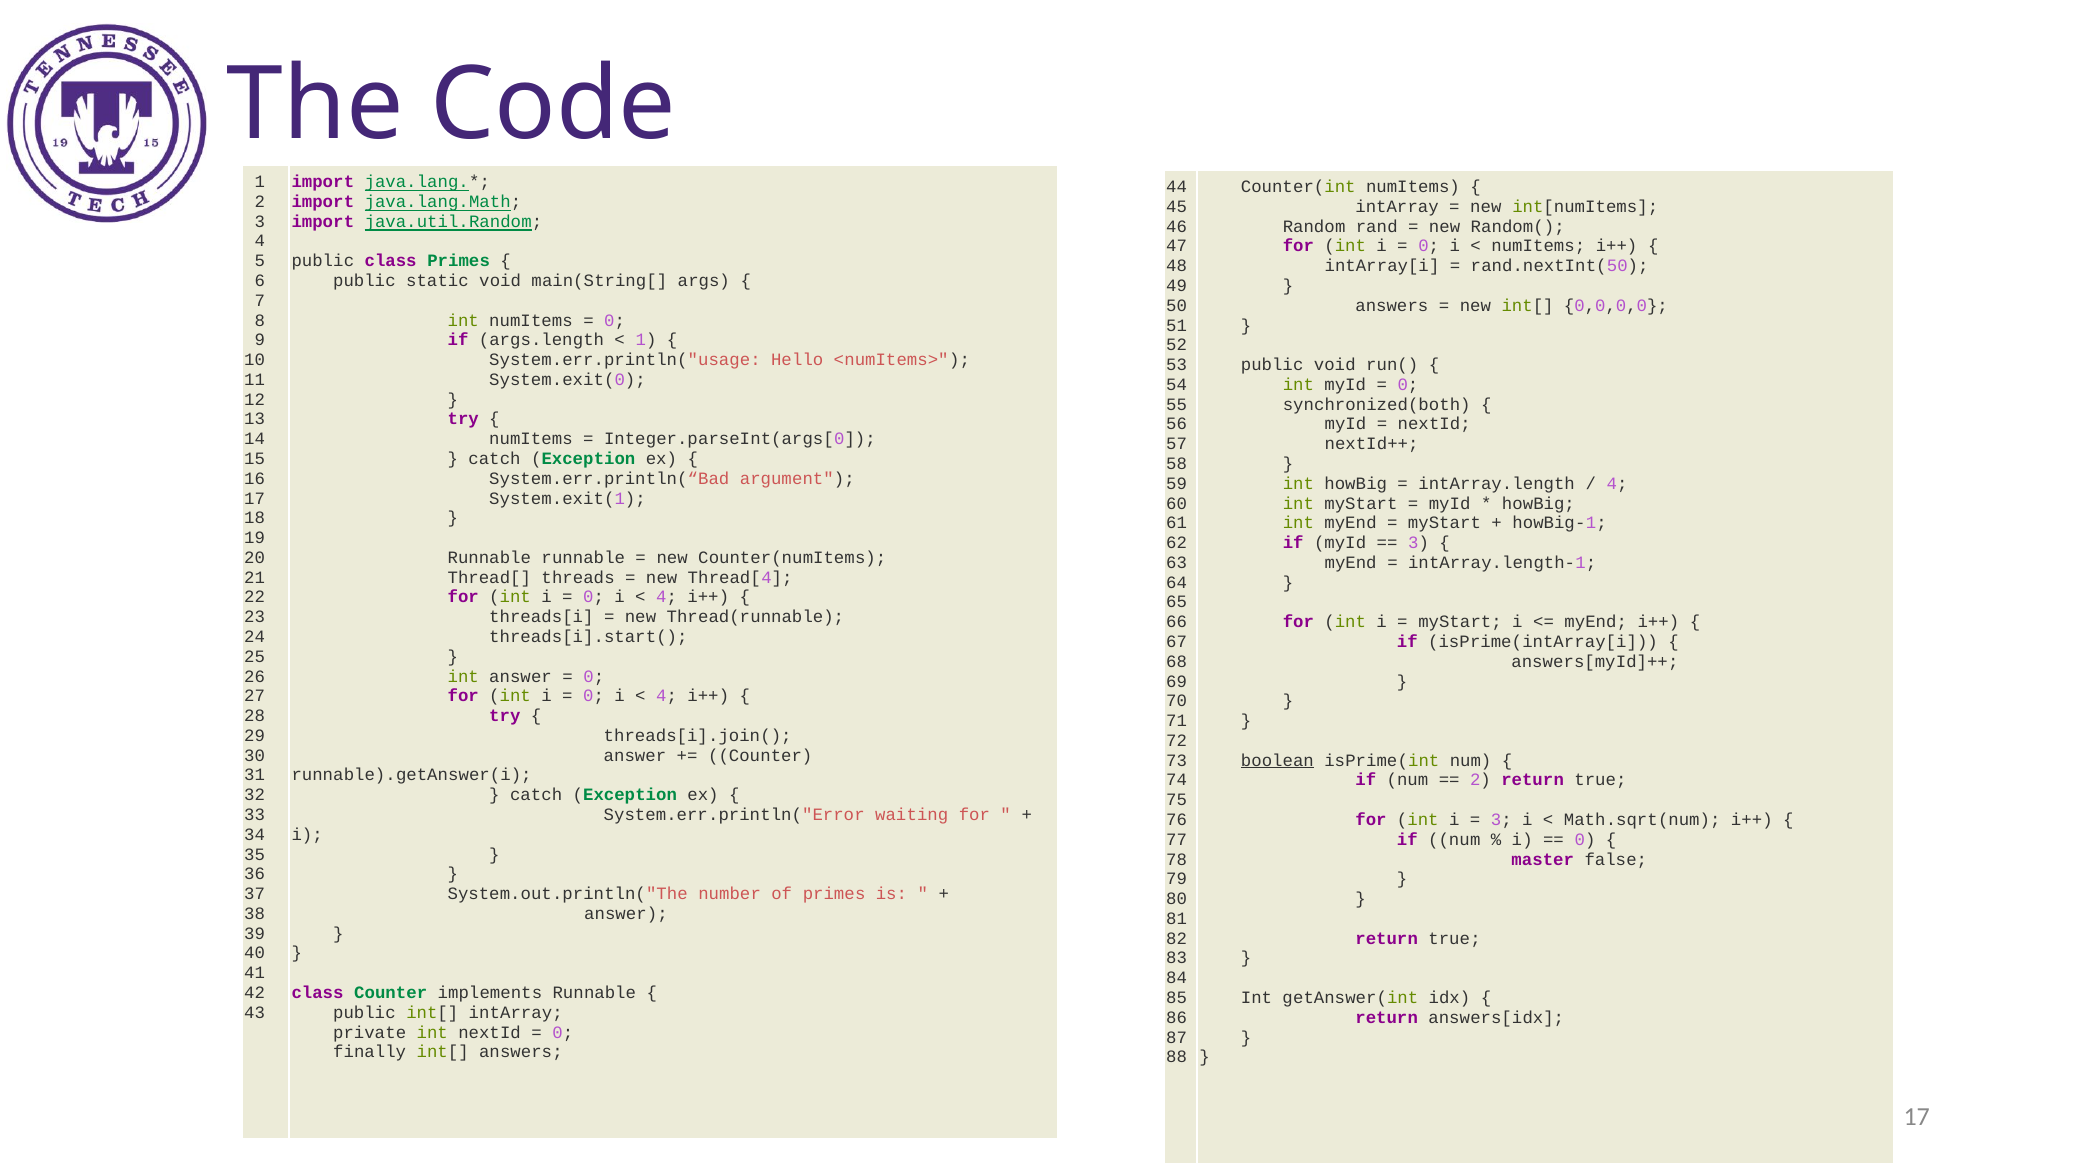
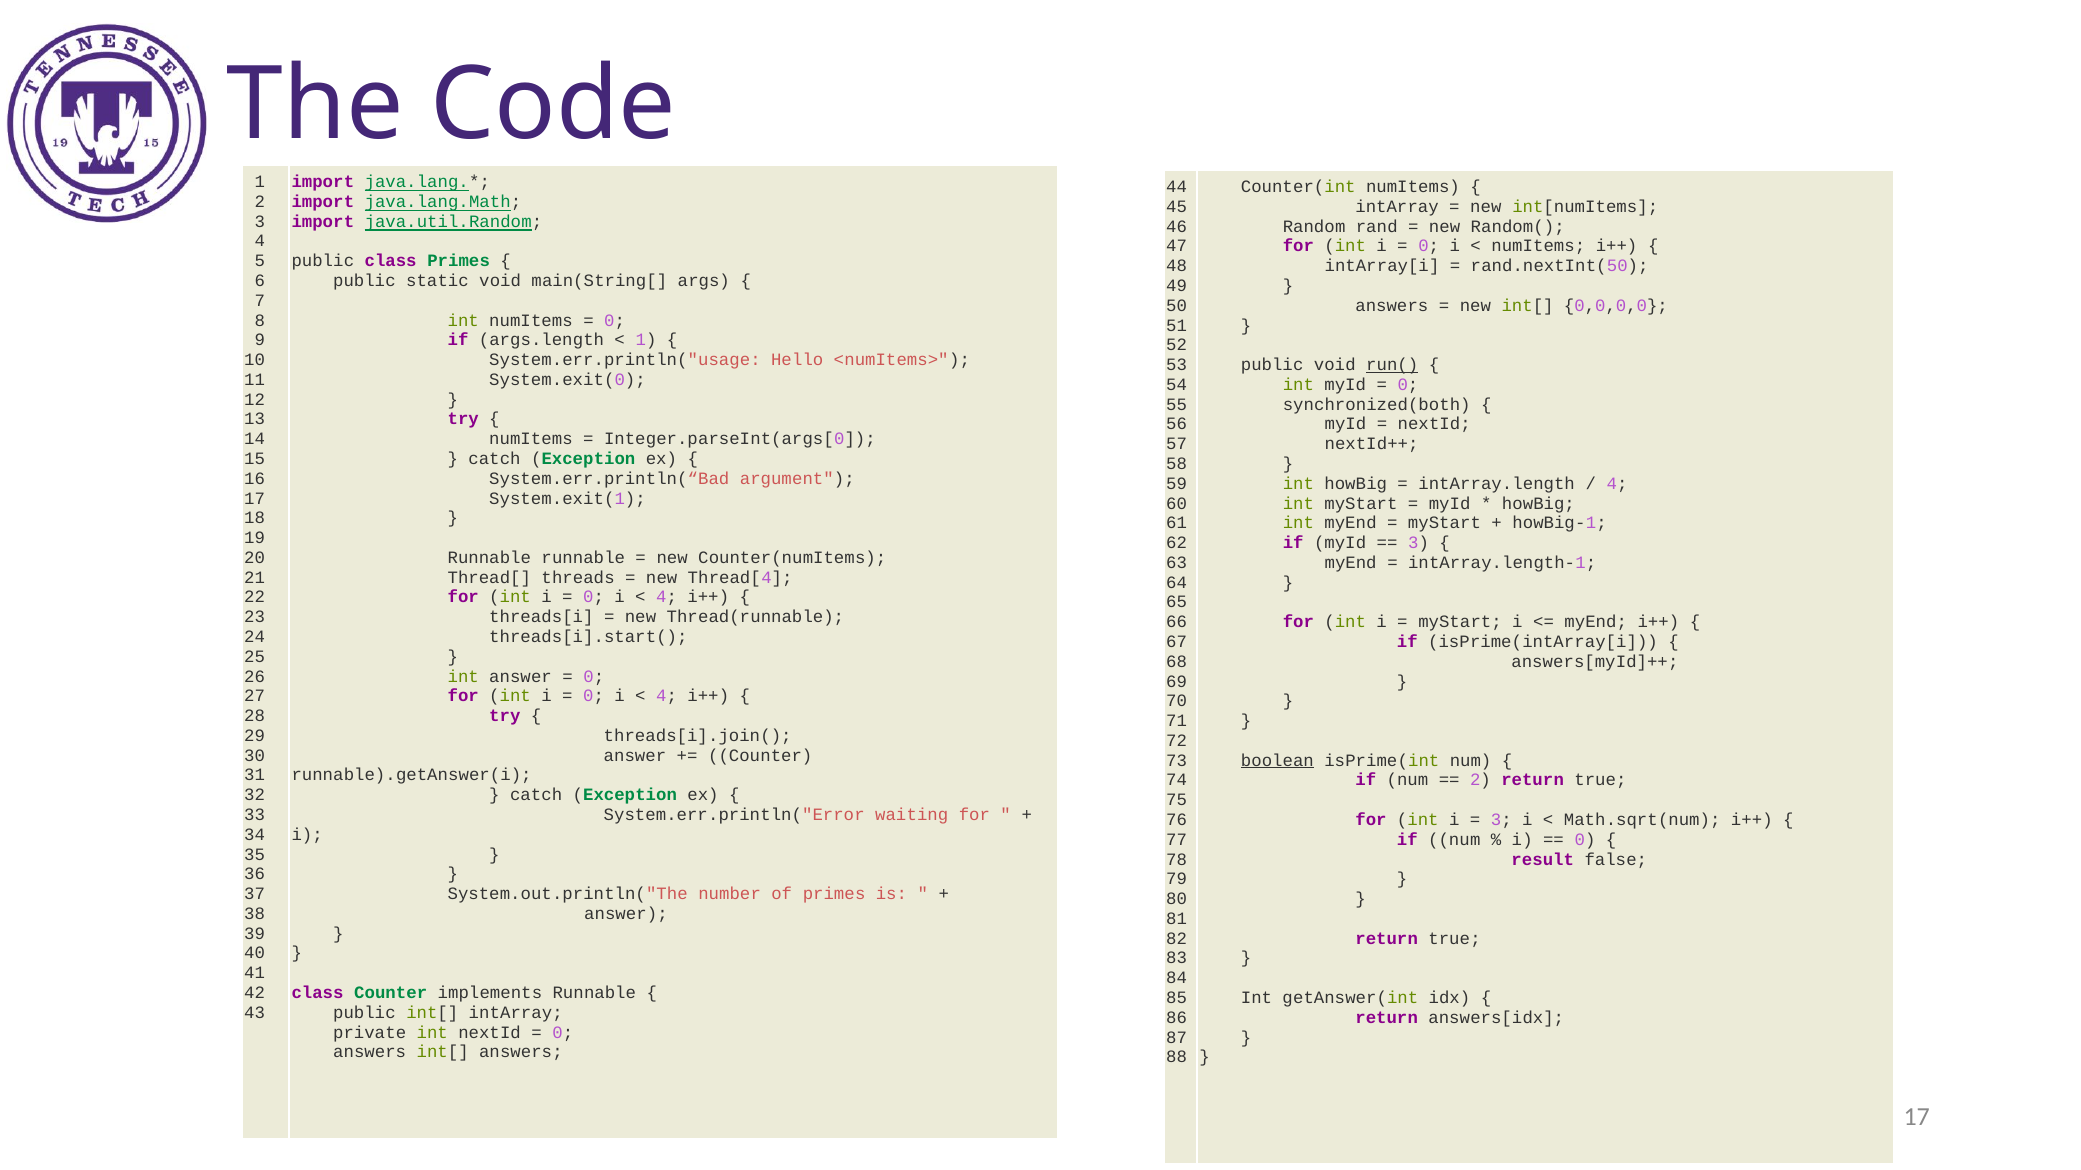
run( underline: none -> present (1392, 365)
master: master -> result (1543, 860)
finally: finally -> answers (370, 1053)
